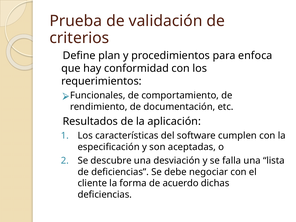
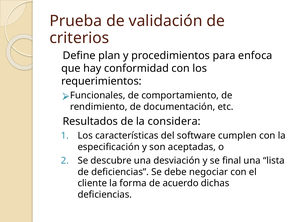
aplicación: aplicación -> considera (174, 121)
falla: falla -> final (232, 161)
